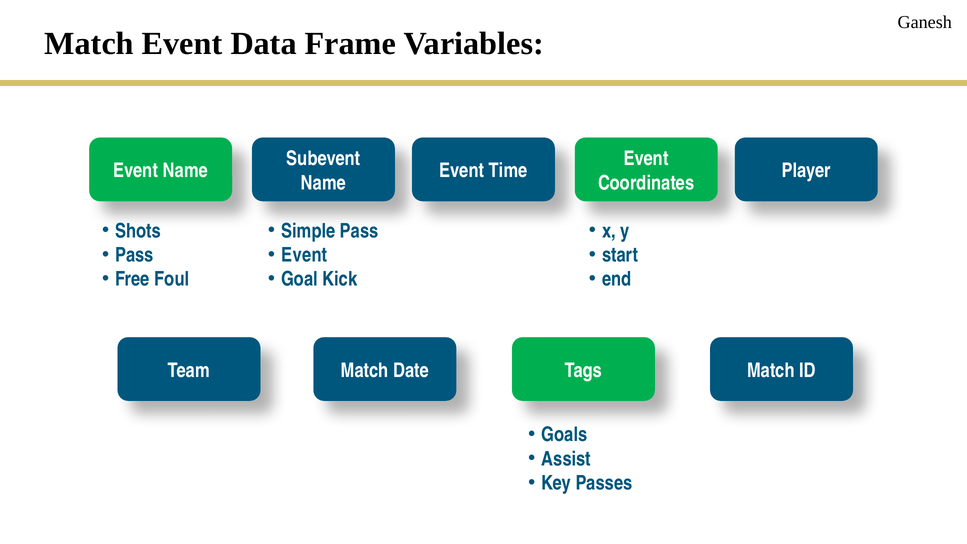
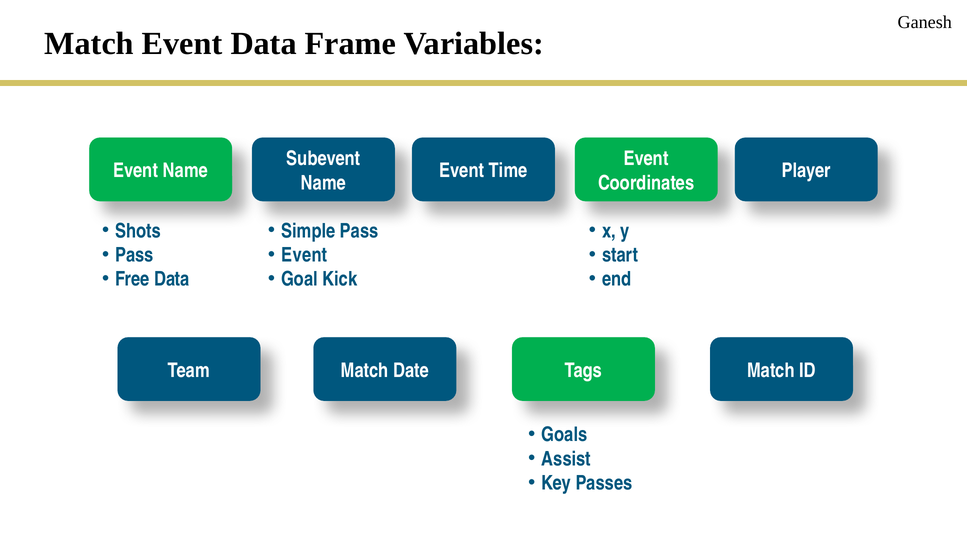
Free Foul: Foul -> Data (172, 279)
